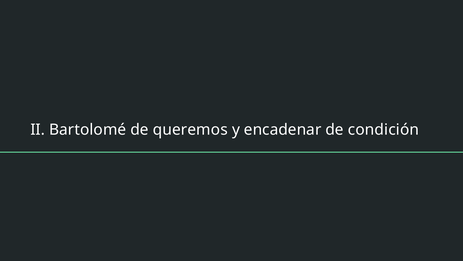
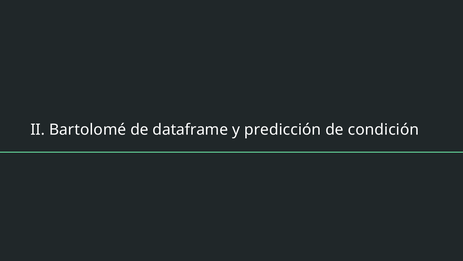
queremos: queremos -> dataframe (190, 129)
encadenar: encadenar -> predicción (283, 129)
